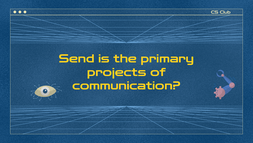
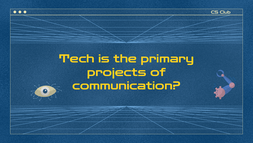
Send: Send -> Tech (77, 58)
